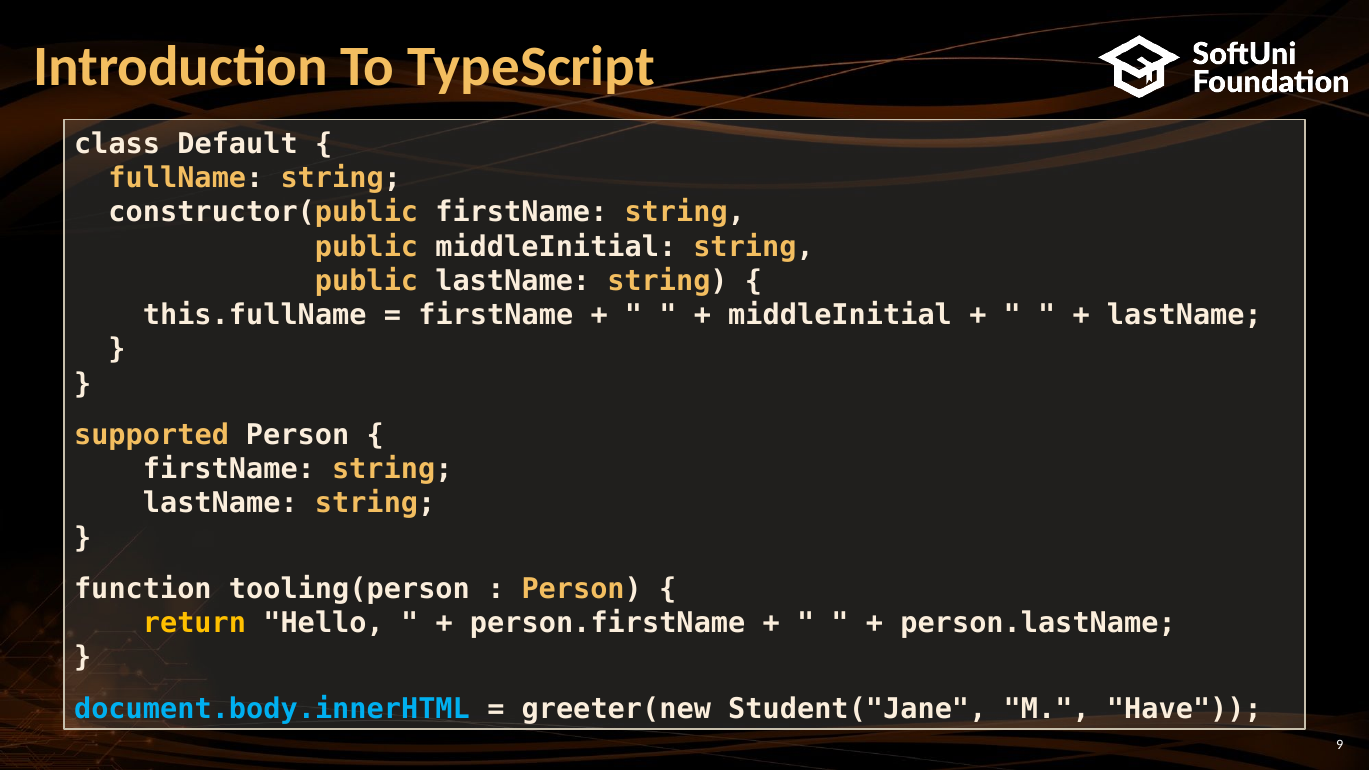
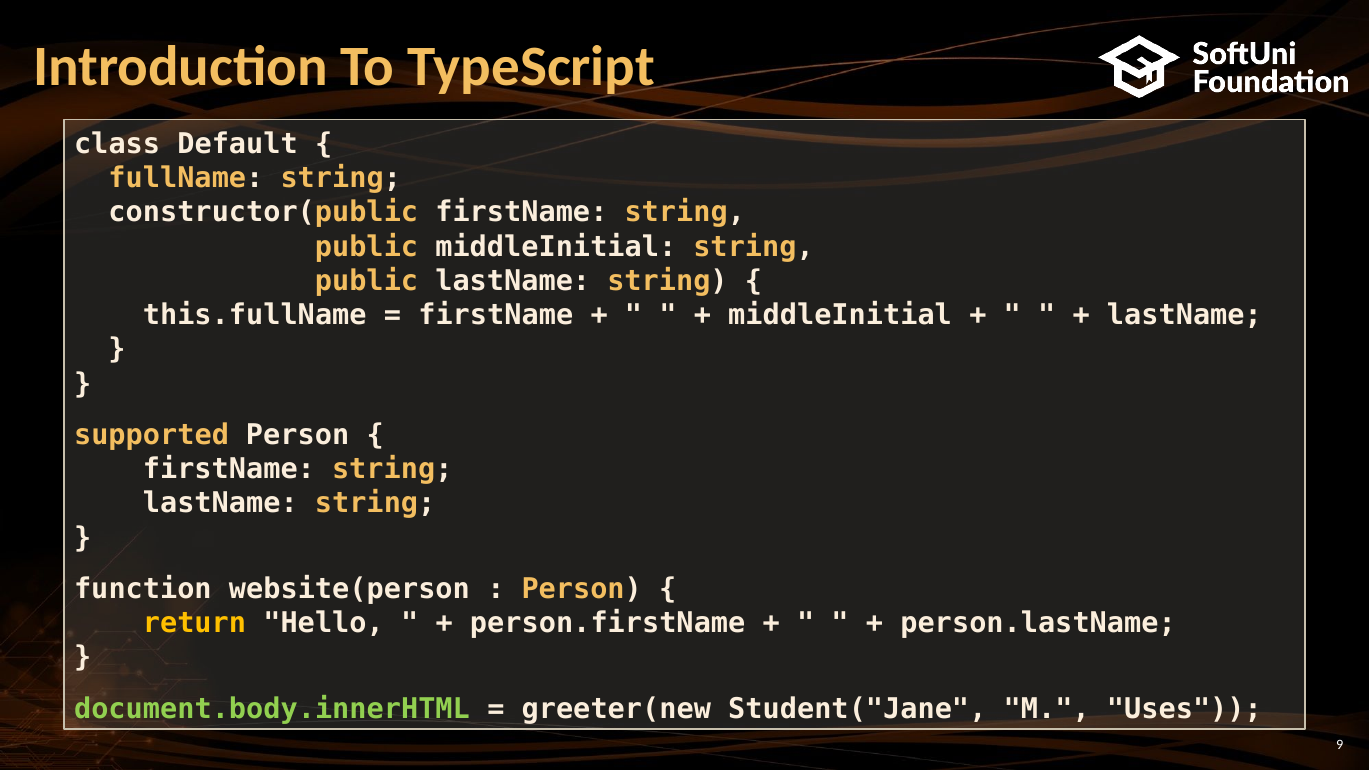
tooling(person: tooling(person -> website(person (349, 589)
document.body.innerHTML colour: light blue -> light green (272, 709)
Have: Have -> Uses (1184, 709)
